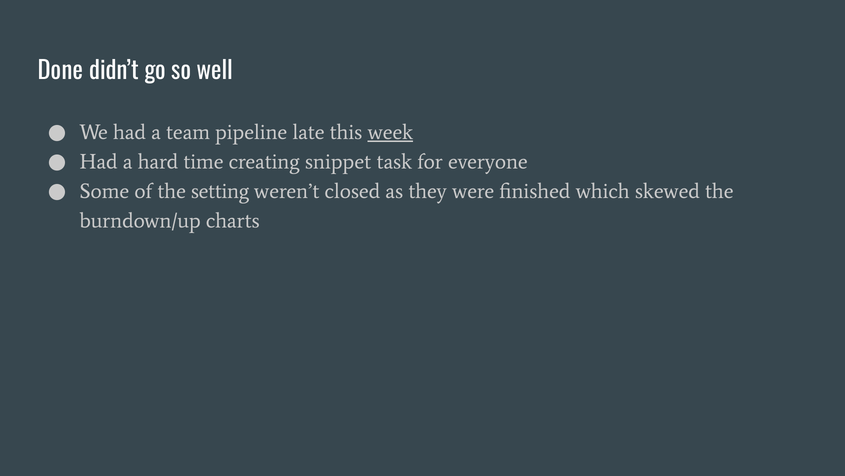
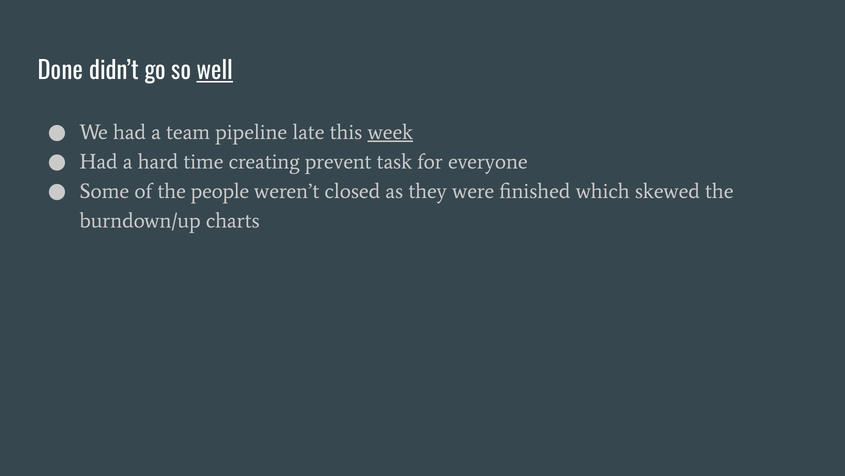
well underline: none -> present (215, 71)
snippet: snippet -> prevent (338, 161)
setting: setting -> people (220, 191)
